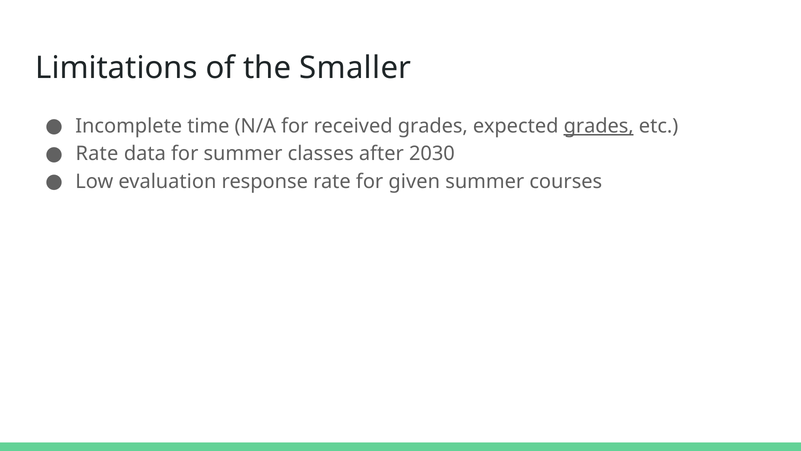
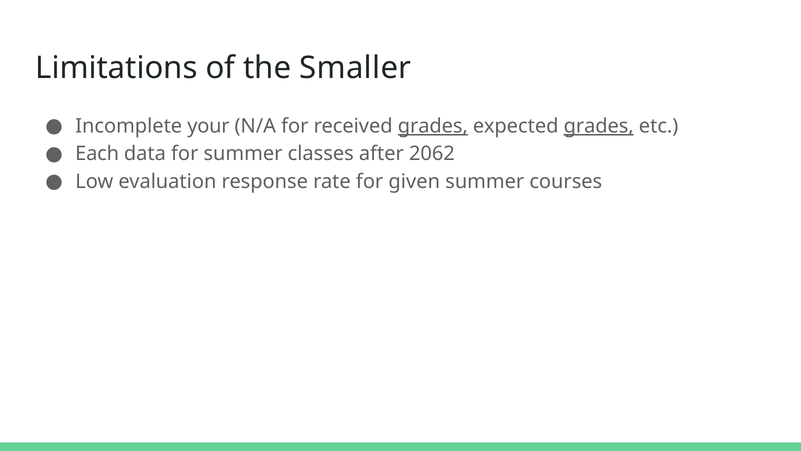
time: time -> your (208, 126)
grades underline: none -> present (433, 126)
Rate: Rate -> Each (97, 154)
2030: 2030 -> 2062 (432, 154)
